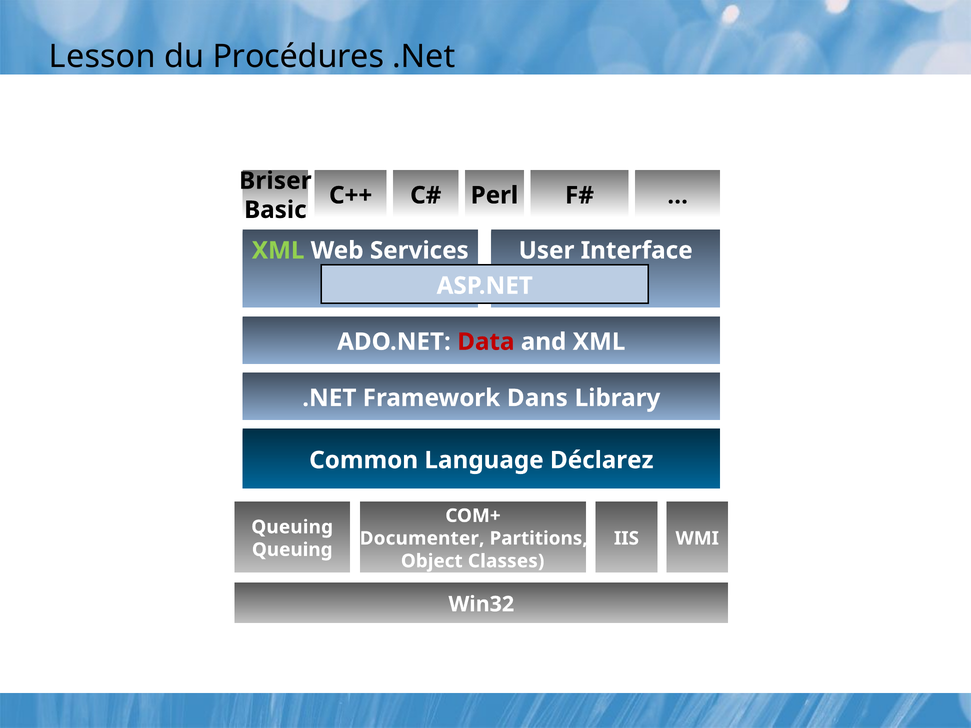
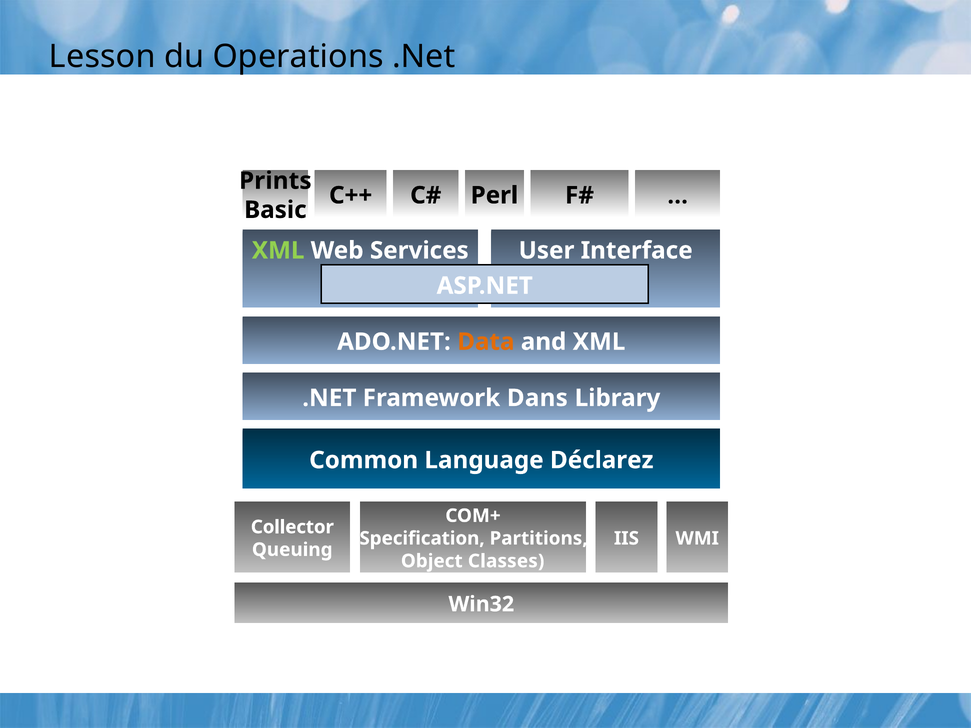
Procédures: Procédures -> Operations (298, 57)
Briser: Briser -> Prints (275, 181)
Data colour: red -> orange (486, 342)
Queuing: Queuing -> Collector (292, 527)
Documenter: Documenter -> Specification (419, 539)
